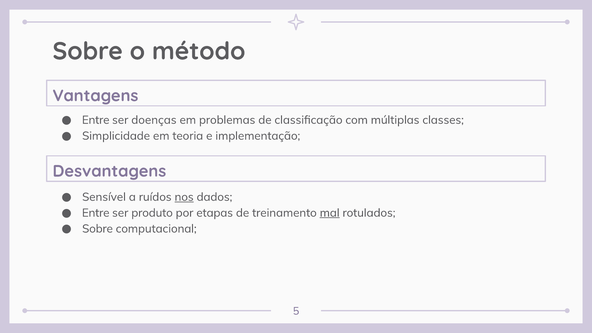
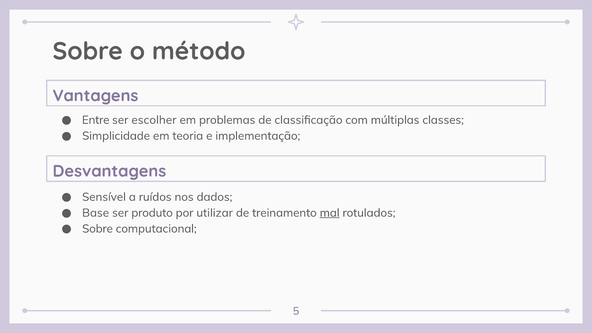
doenças: doenças -> escolher (154, 120)
nos underline: present -> none (184, 197)
Entre: Entre -> Base (96, 213)
etapas: etapas -> utilizar (215, 213)
